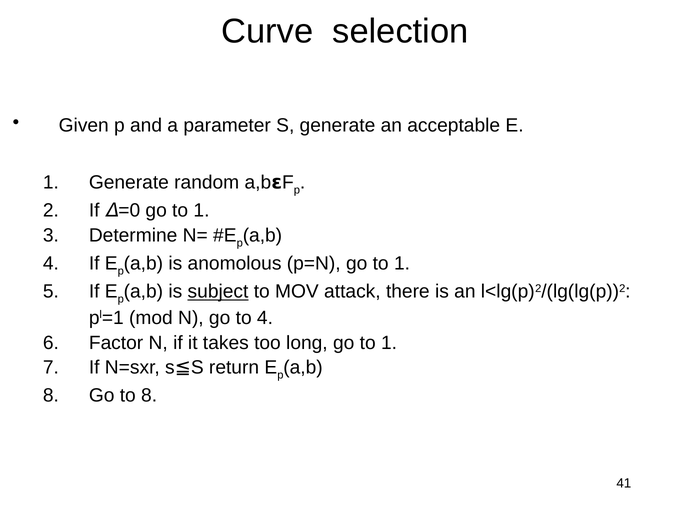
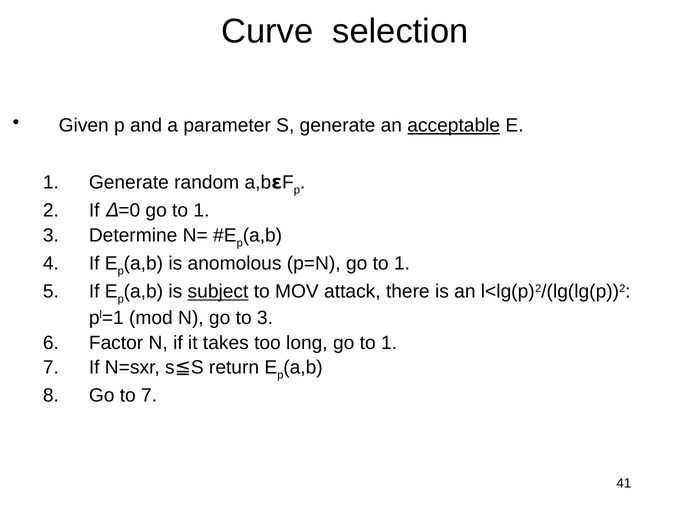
acceptable underline: none -> present (454, 126)
to 4: 4 -> 3 (265, 318)
to 8: 8 -> 7 (149, 396)
